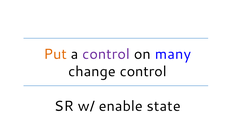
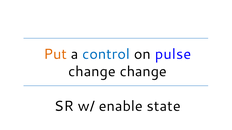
control colour: purple -> blue (106, 54)
many: many -> pulse (173, 54)
change control: control -> change (143, 72)
